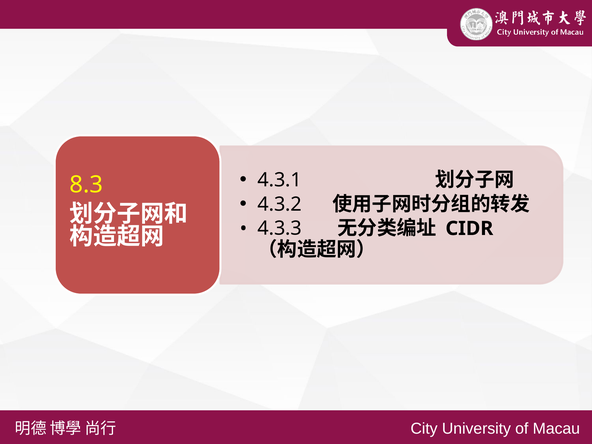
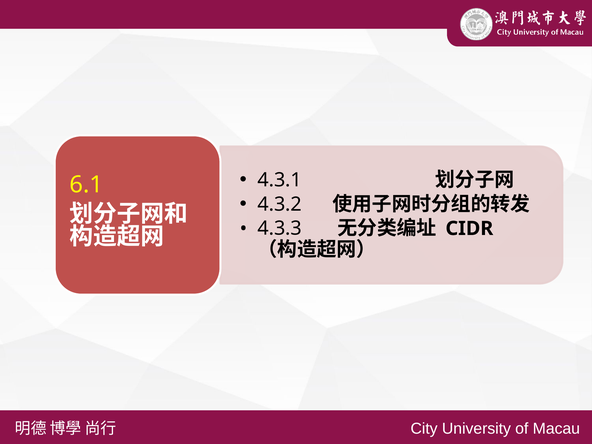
8.3: 8.3 -> 6.1 (86, 185)
